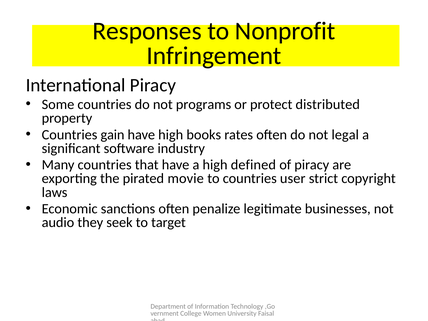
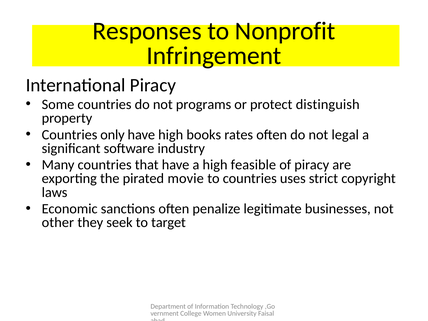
distributed: distributed -> distinguish (328, 104)
gain: gain -> only (112, 135)
defined: defined -> feasible (253, 165)
user: user -> uses (293, 179)
audio: audio -> other (58, 223)
